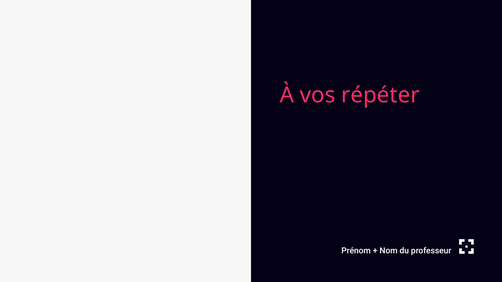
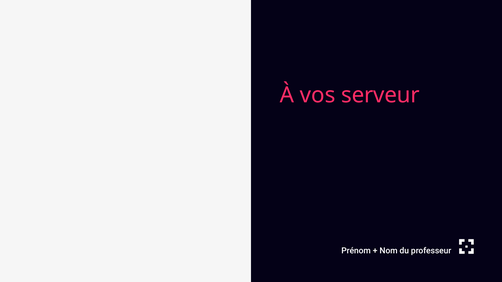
répéter: répéter -> serveur (381, 95)
